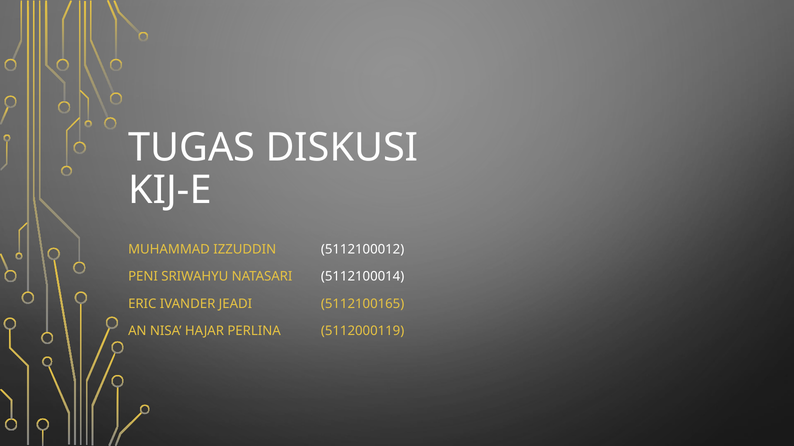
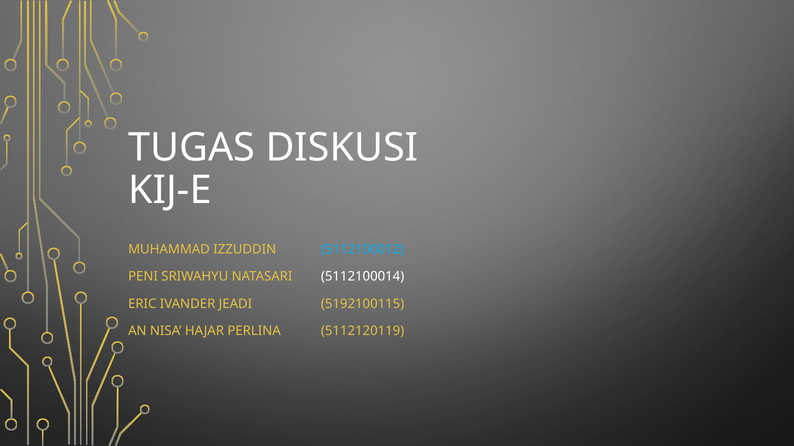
5112100012 colour: white -> light blue (363, 250)
5112100165: 5112100165 -> 5192100115 (363, 304)
5112000119: 5112000119 -> 5112120119 (363, 332)
